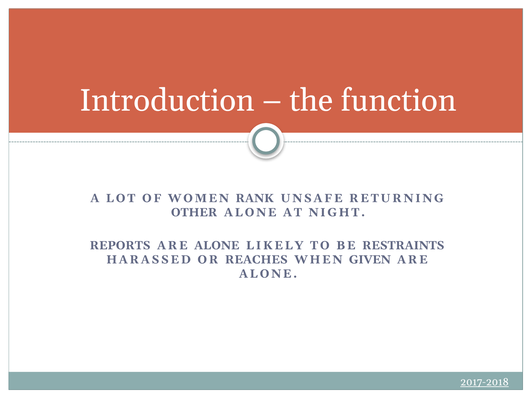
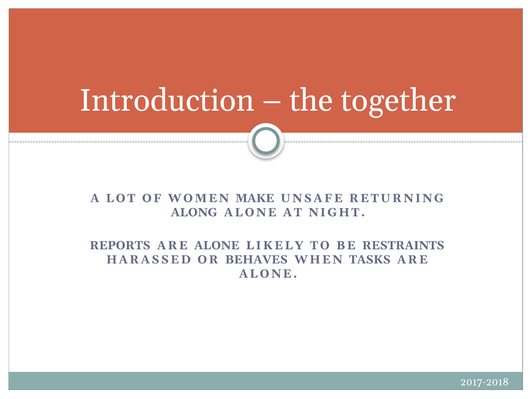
function: function -> together (399, 101)
RANK: RANK -> MAKE (255, 198)
OTHER: OTHER -> ALONG (194, 212)
REACHES: REACHES -> BEHAVES (256, 260)
GIVEN: GIVEN -> TASKS (370, 260)
2017-2018 underline: present -> none (485, 382)
